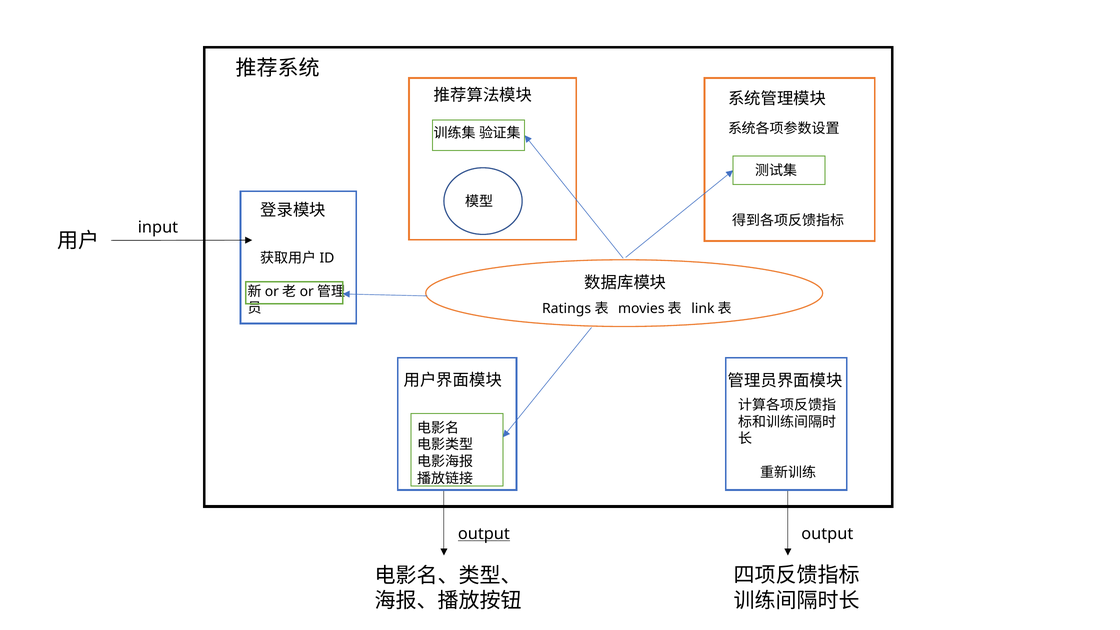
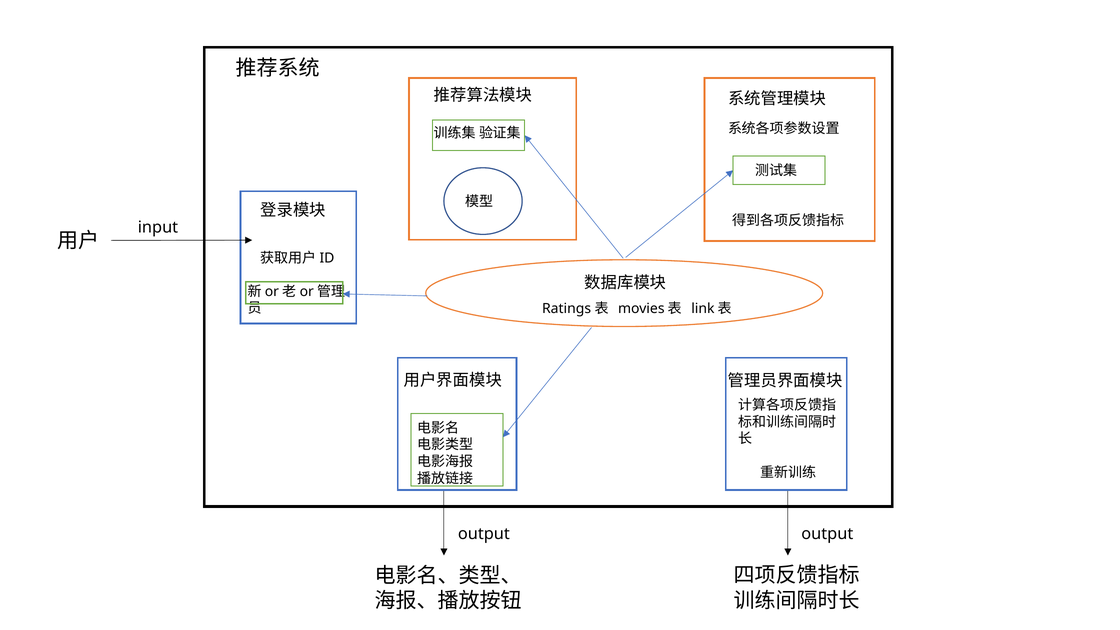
output underline: present -> none (484, 534)
